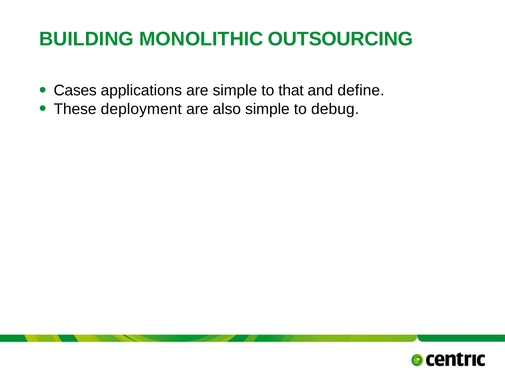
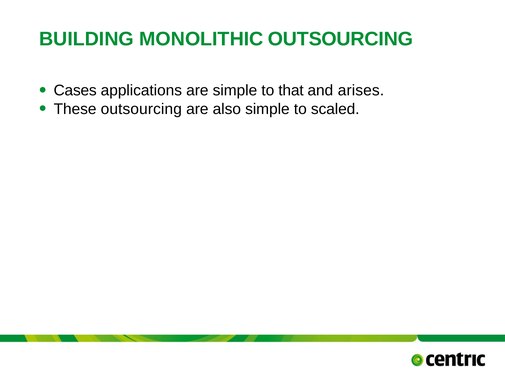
define: define -> arises (361, 91)
These deployment: deployment -> outsourcing (141, 109)
debug: debug -> scaled (335, 109)
